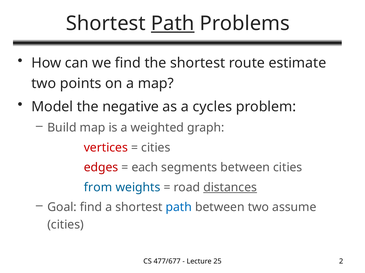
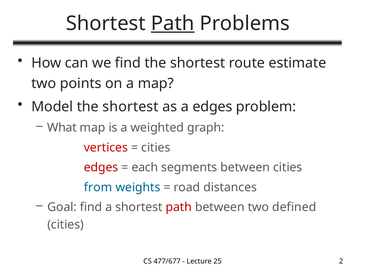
Model the negative: negative -> shortest (130, 107)
a cycles: cycles -> edges (212, 107)
Build: Build -> What (62, 128)
distances underline: present -> none (230, 188)
path colour: blue -> red (179, 208)
assume: assume -> defined (294, 208)
